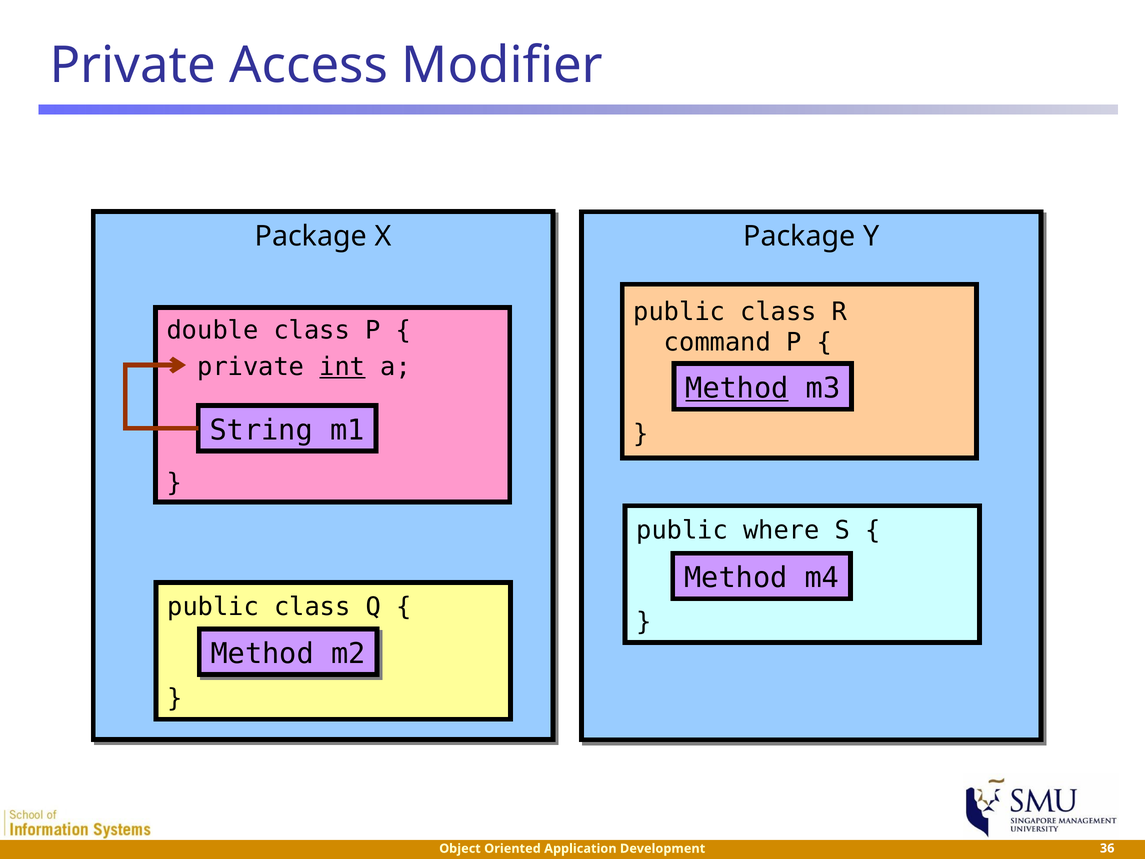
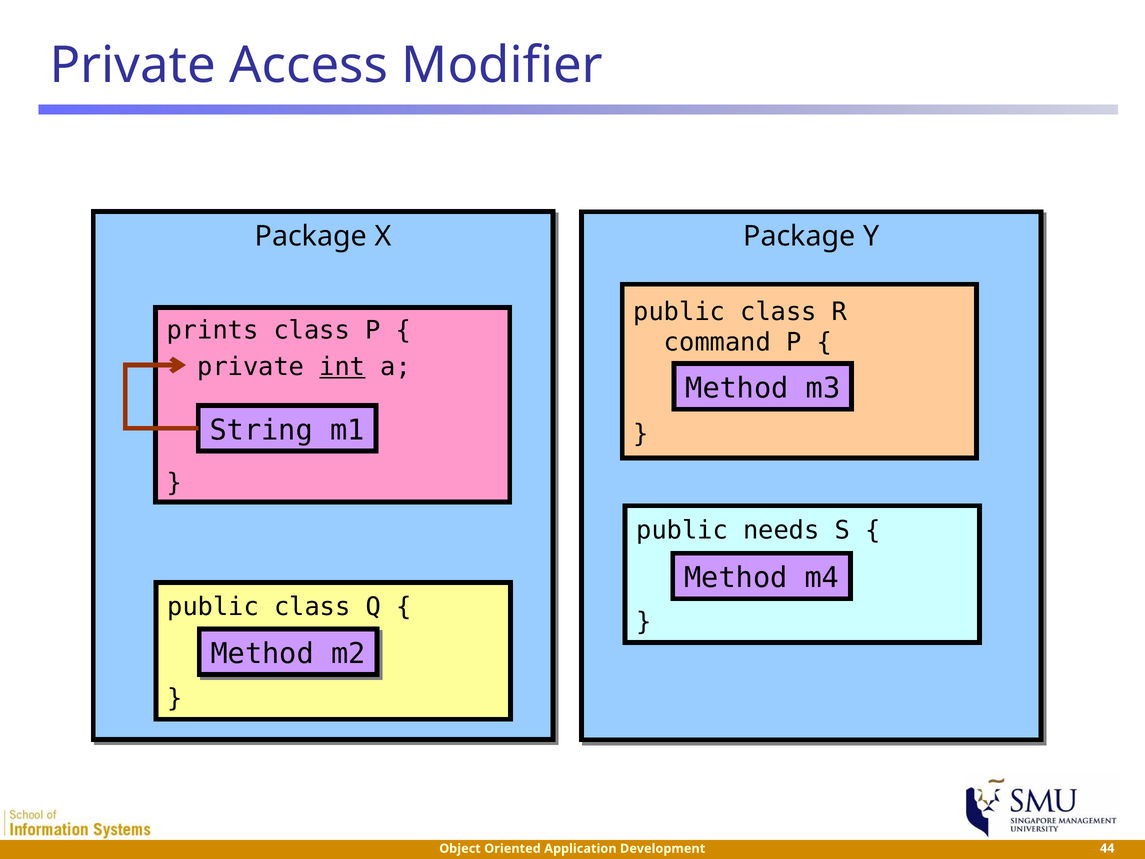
double: double -> prints (213, 330)
Method underline: present -> none (737, 388)
where: where -> needs (781, 530)
36: 36 -> 44 (1107, 848)
